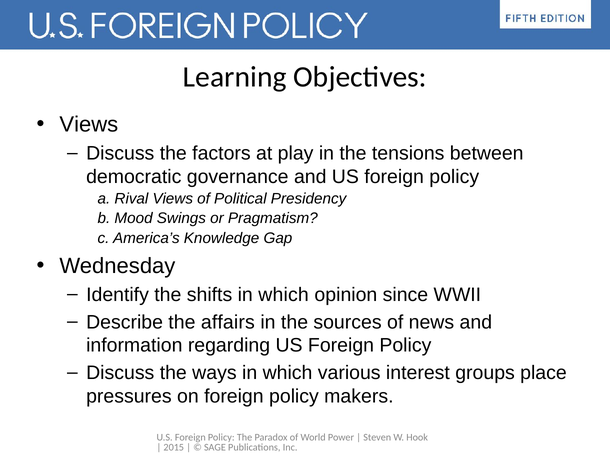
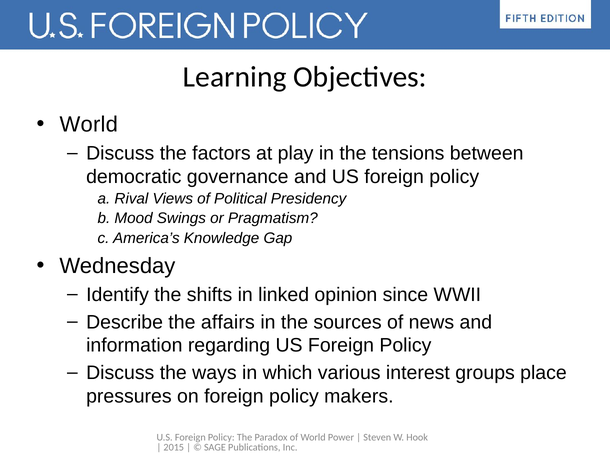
Views: Views -> World (89, 125)
shifts in which: which -> linked (284, 294)
